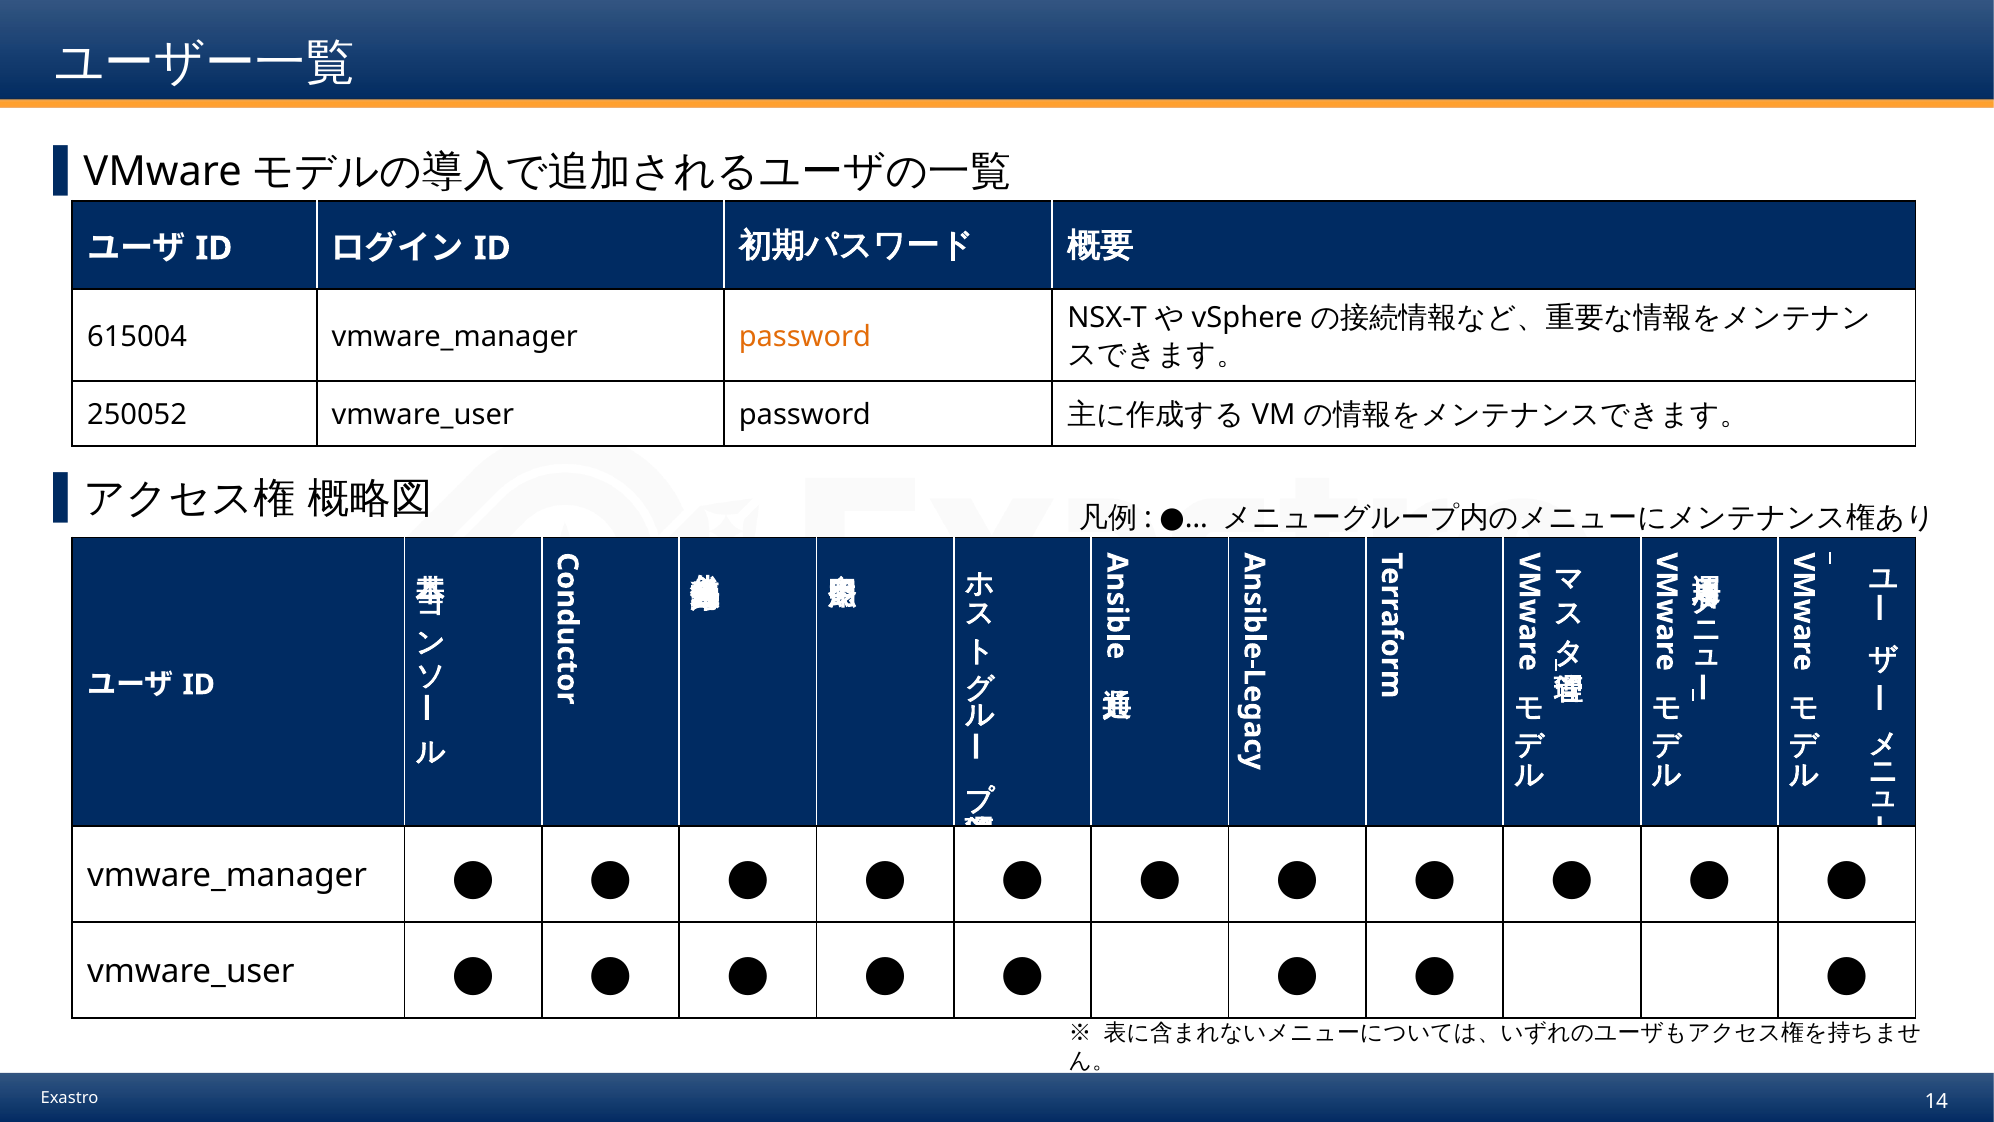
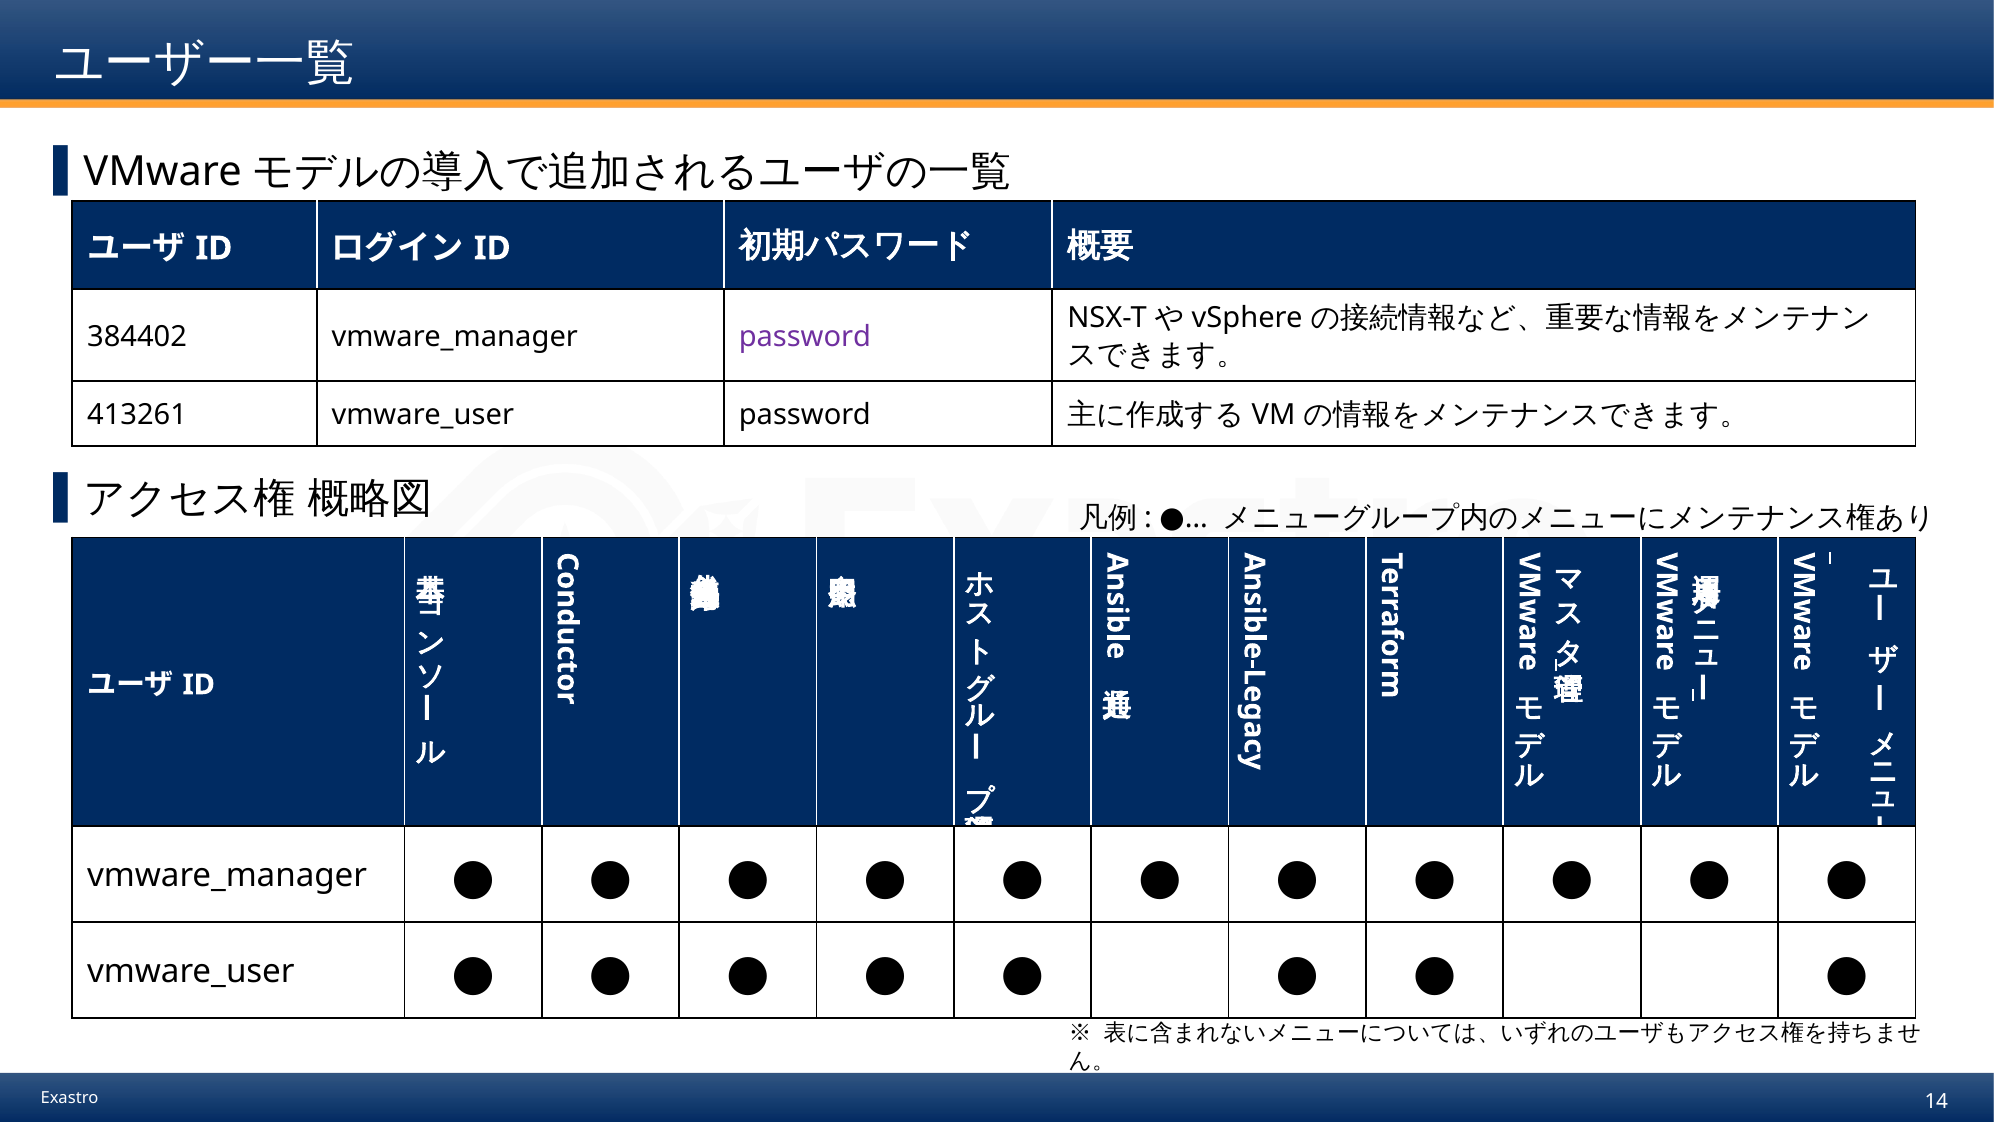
615004: 615004 -> 384402 (137, 337)
password colour: orange -> purple (805, 337)
250052: 250052 -> 413261 (137, 415)
